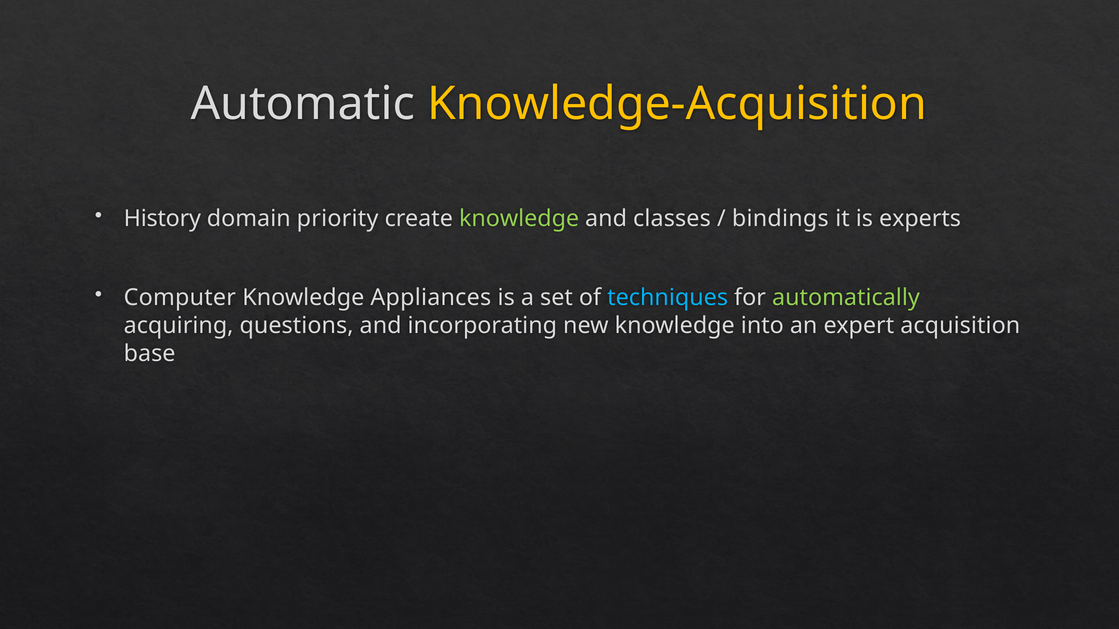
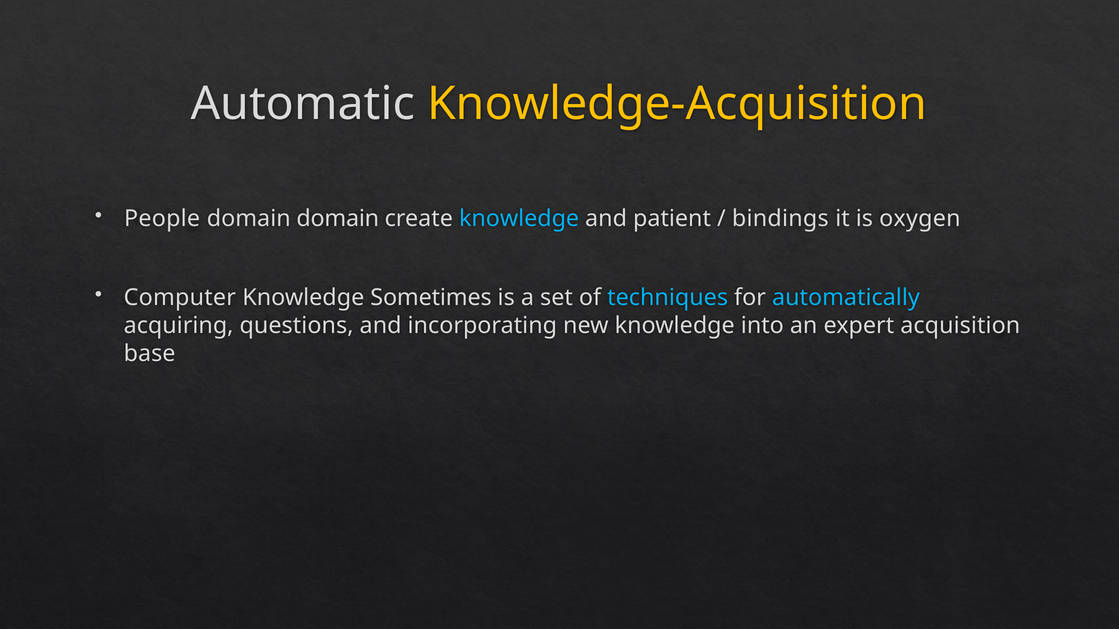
History: History -> People (162, 219)
domain priority: priority -> domain (338, 219)
knowledge colour: light green -> light blue (519, 219)
classes: classes -> patient (672, 219)
experts: experts -> oxygen (920, 219)
Appliances: Appliances -> Sometimes (431, 298)
automatically colour: light green -> light blue (846, 298)
